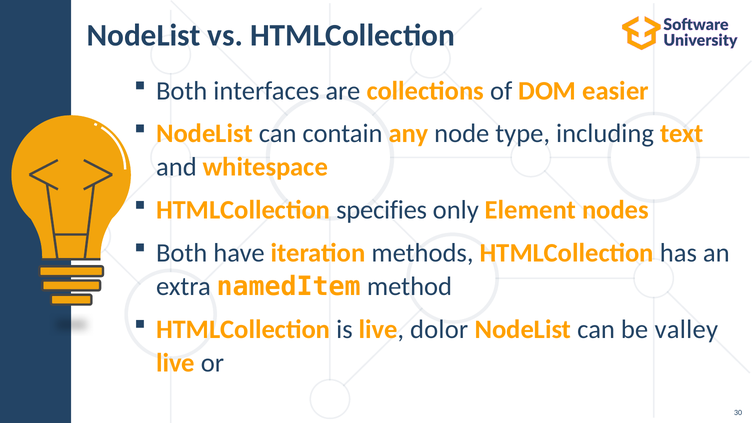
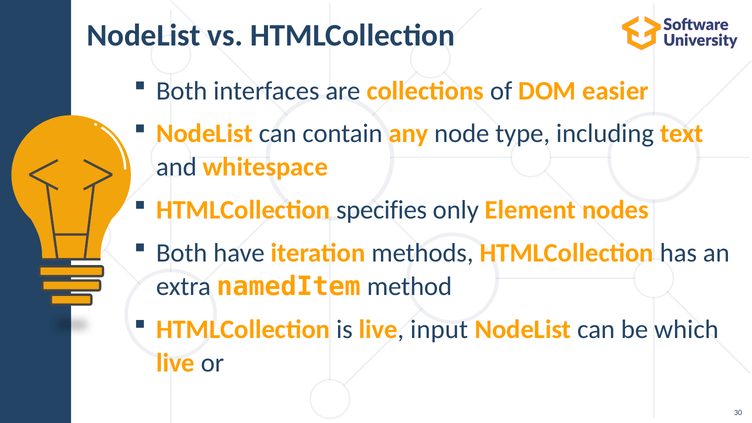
dolor: dolor -> input (439, 329)
valley: valley -> which (686, 329)
